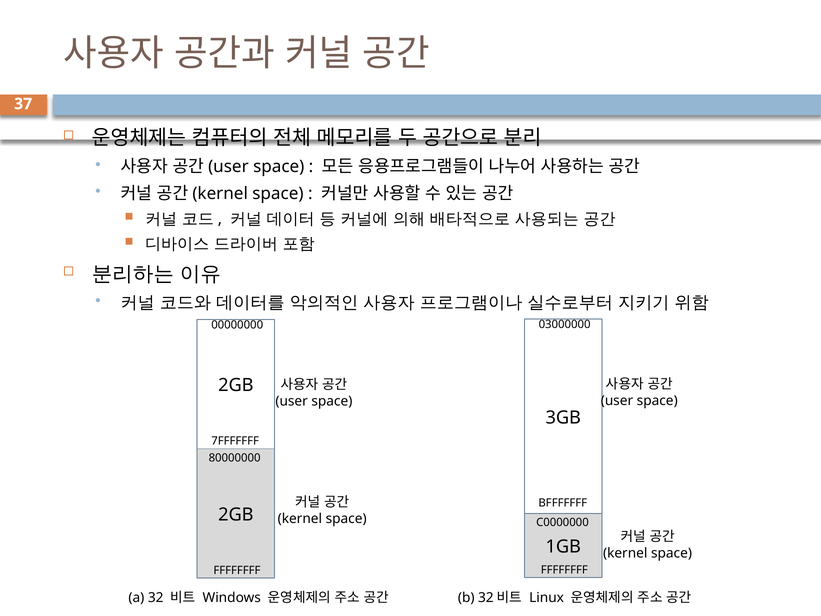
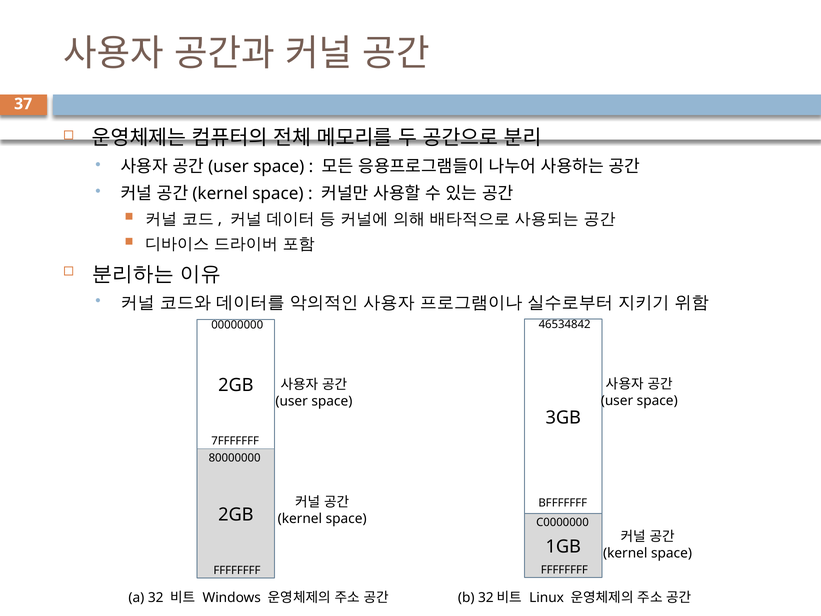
03000000: 03000000 -> 46534842 (565, 325)
